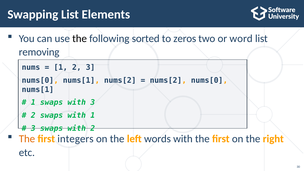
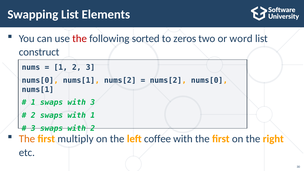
the colour: black -> red (80, 39)
removing: removing -> construct (39, 52)
integers: integers -> multiply (76, 139)
words: words -> coffee (158, 139)
